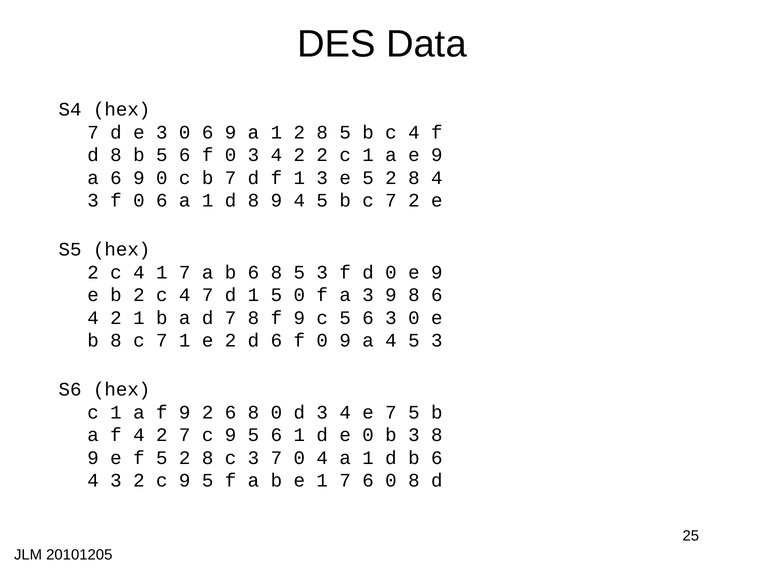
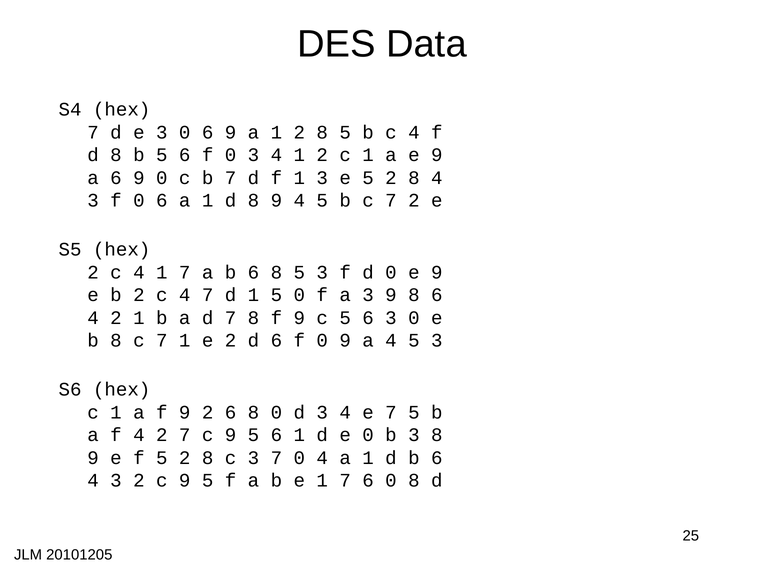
3 4 2: 2 -> 1 (299, 155)
